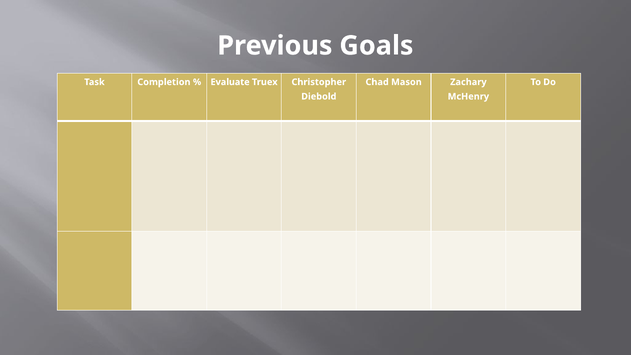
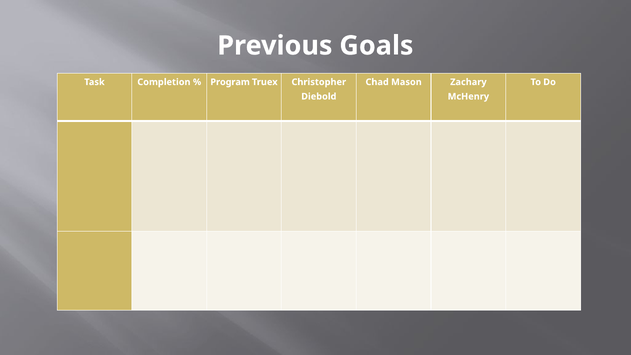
Evaluate: Evaluate -> Program (230, 82)
